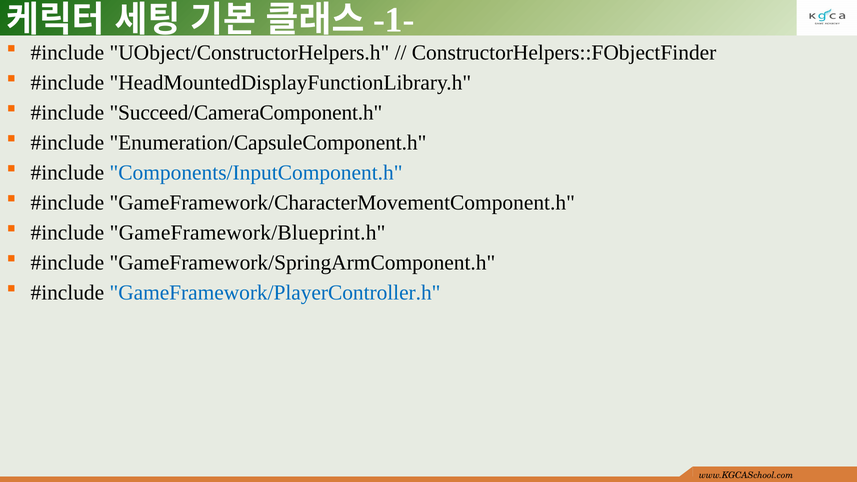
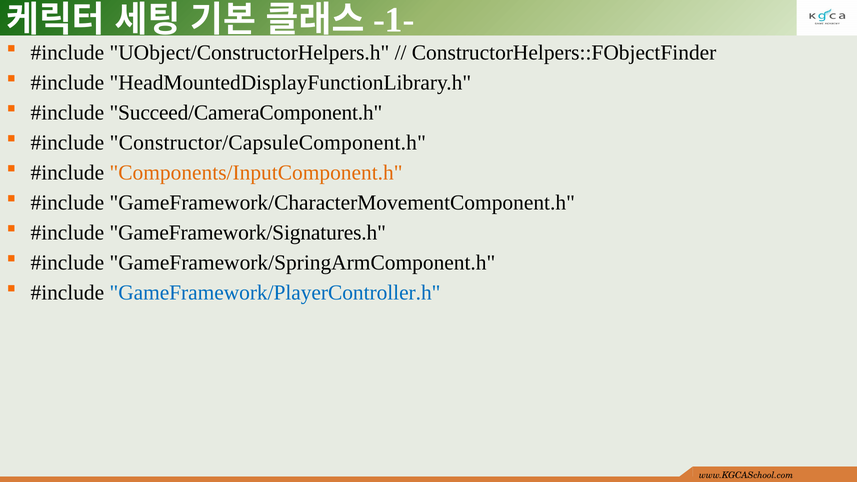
Enumeration/CapsuleComponent.h: Enumeration/CapsuleComponent.h -> Constructor/CapsuleComponent.h (268, 143)
Components/InputComponent.h colour: blue -> orange (256, 173)
GameFramework/Blueprint.h: GameFramework/Blueprint.h -> GameFramework/Signatures.h (248, 233)
